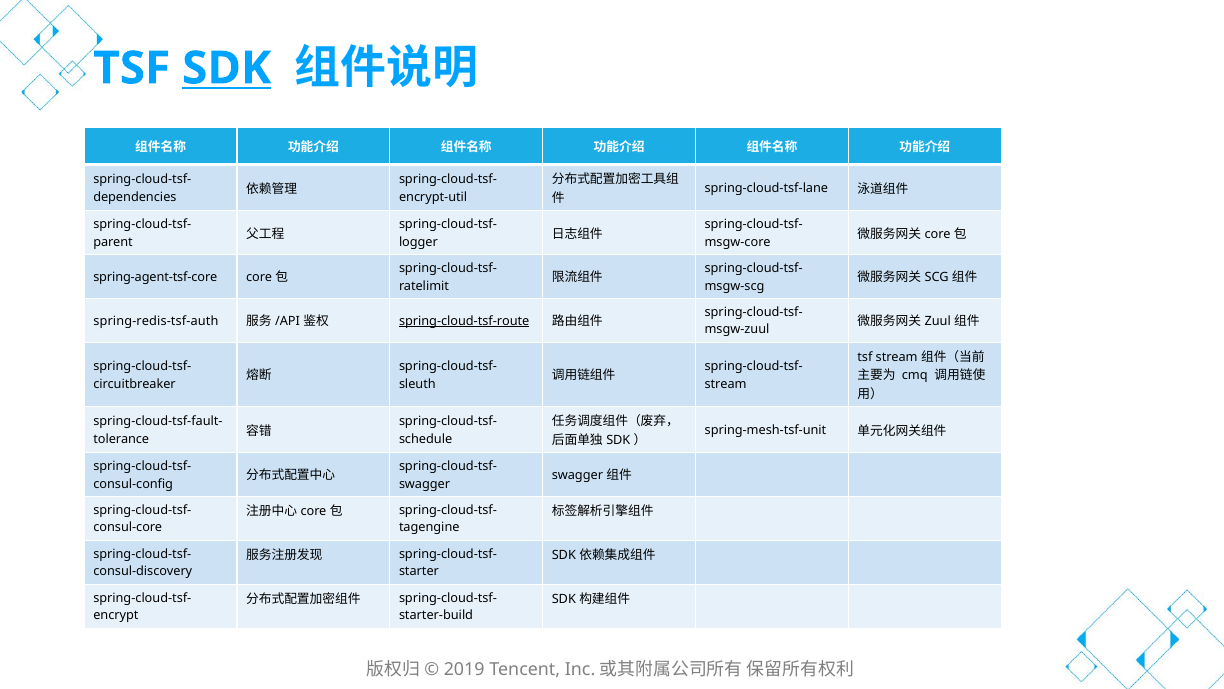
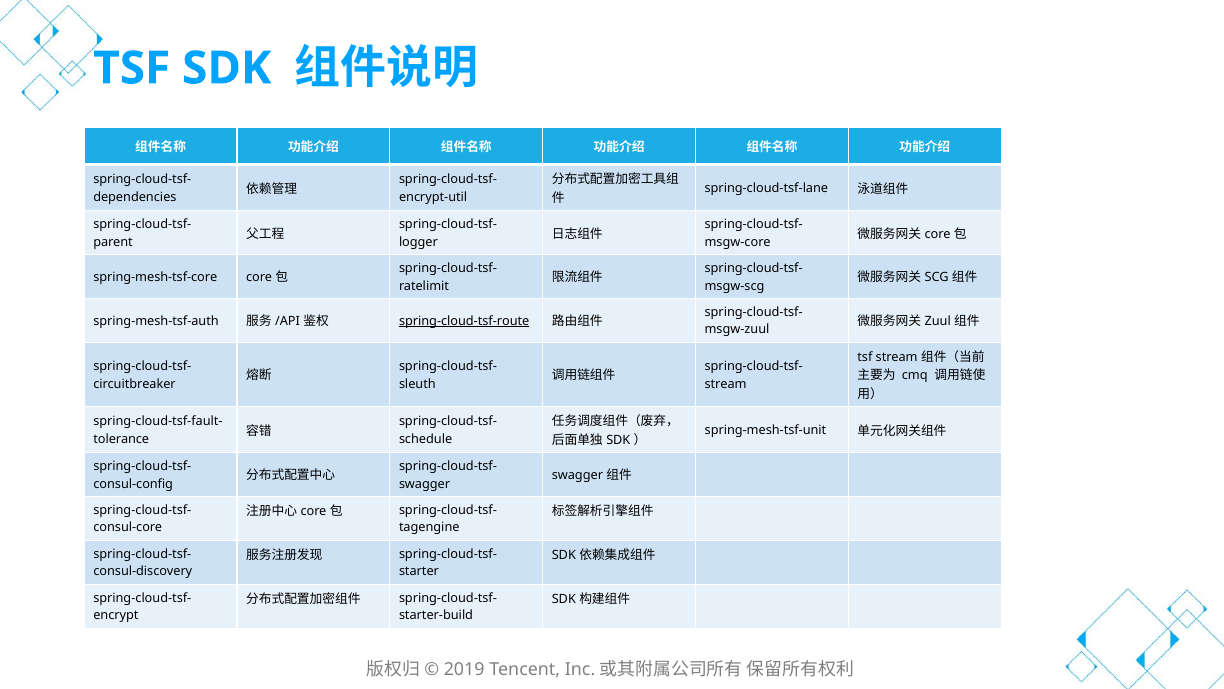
SDK underline: present -> none (227, 68)
spring-agent-tsf-core: spring-agent-tsf-core -> spring-mesh-tsf-core (155, 277)
spring-redis-tsf-auth: spring-redis-tsf-auth -> spring-mesh-tsf-auth (156, 321)
